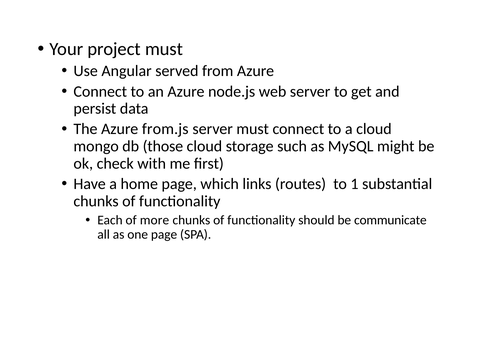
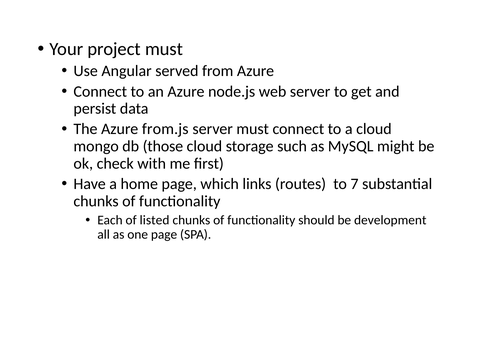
1: 1 -> 7 (354, 184)
more: more -> listed (155, 220)
communicate: communicate -> development (390, 220)
